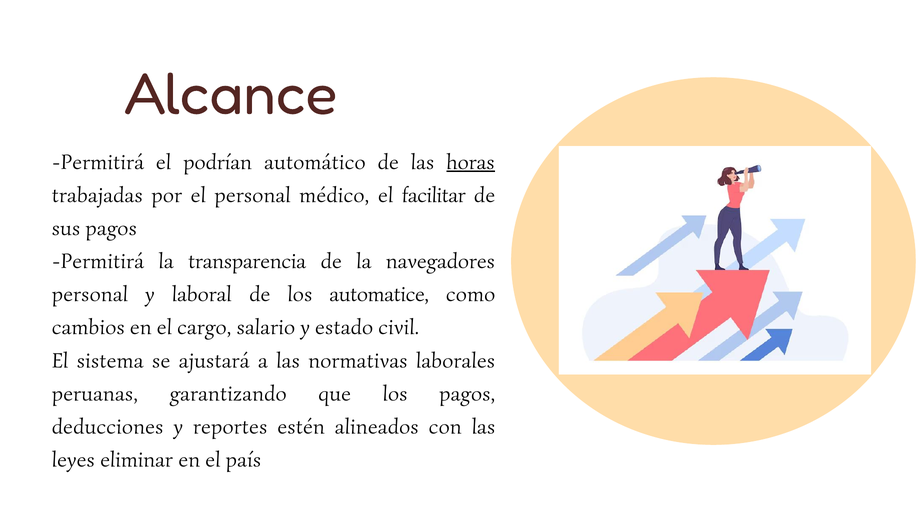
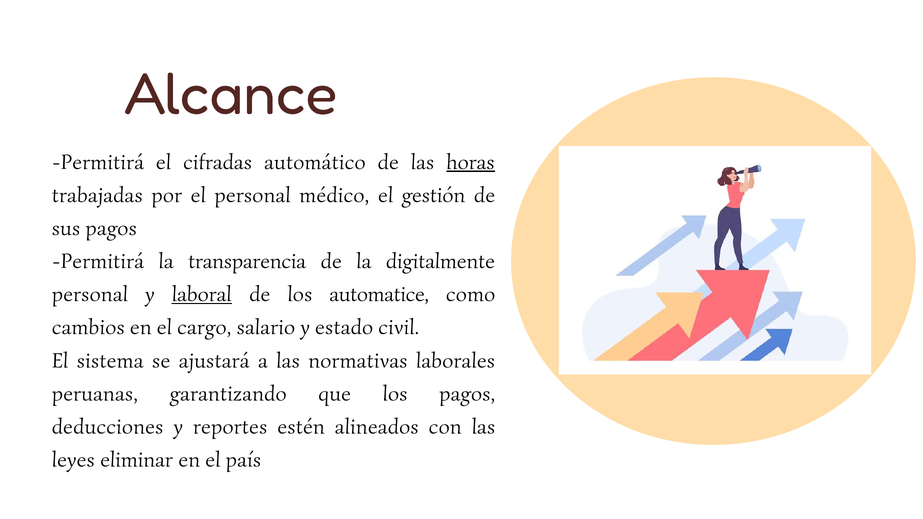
podrían: podrían -> cifradas (218, 162)
facilitar: facilitar -> gestión (434, 195)
navegadores: navegadores -> digitalmente (441, 261)
laboral underline: none -> present (202, 294)
